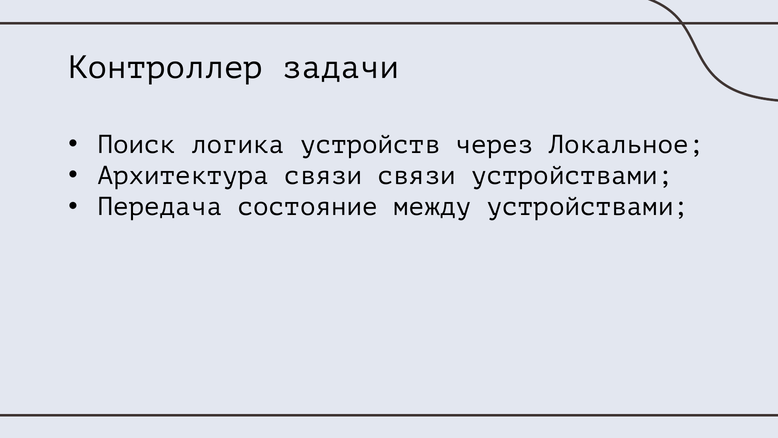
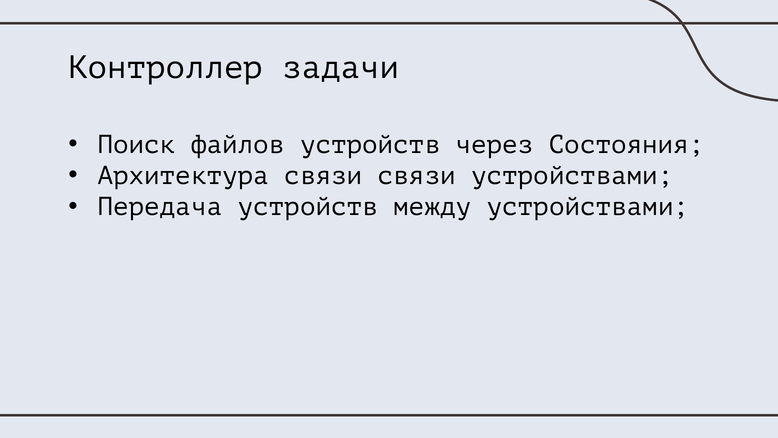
логика: логика -> файлов (238, 144)
Локальное: Локальное -> Состояния (627, 144)
Передача состояние: состояние -> устройств (308, 207)
